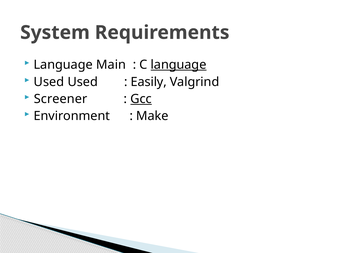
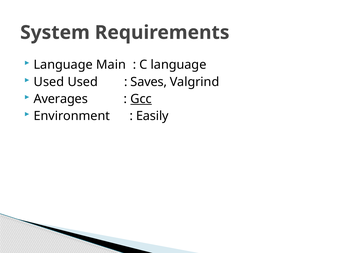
language underline: present -> none (179, 65)
Easily: Easily -> Saves (149, 82)
Screener: Screener -> Averages (61, 99)
Make: Make -> Easily (152, 116)
